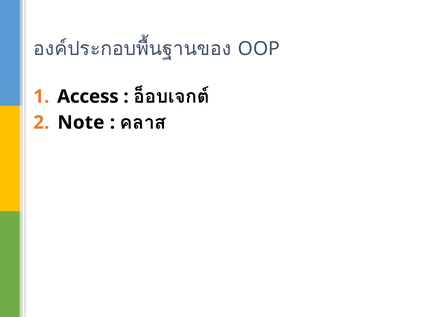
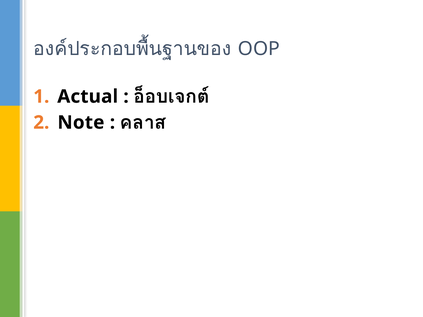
Access: Access -> Actual (88, 97)
